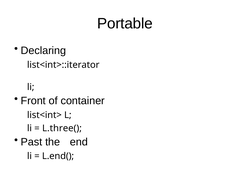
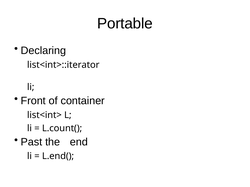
L.three(: L.three( -> L.count( (62, 129)
